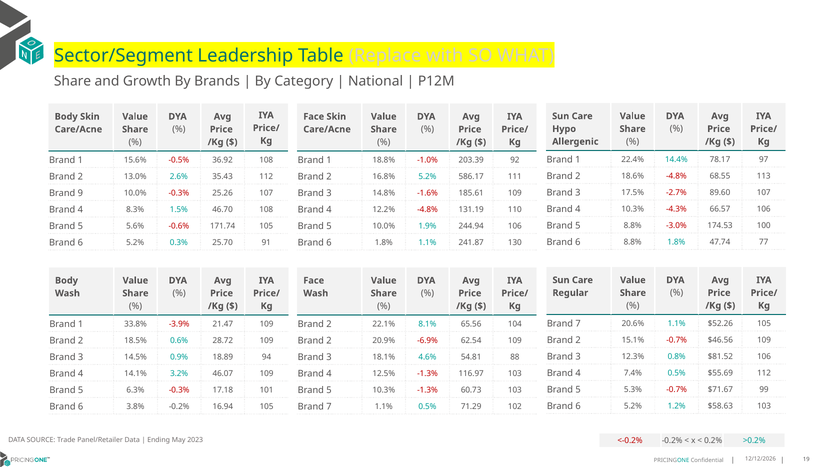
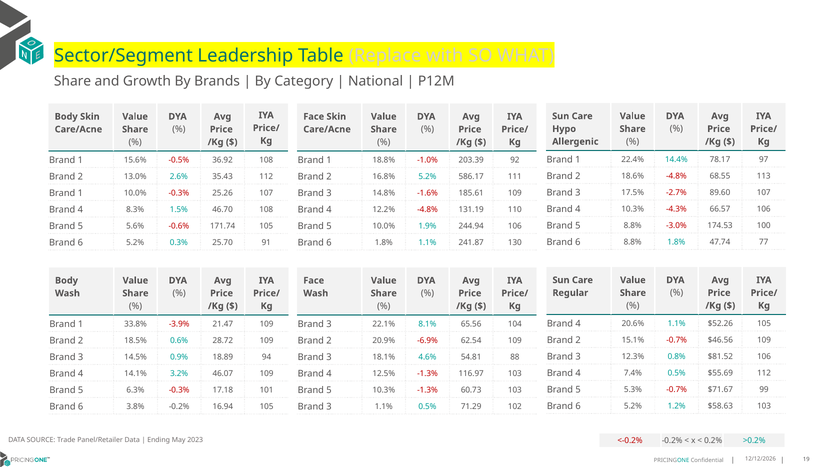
9: 9 -> 1 (80, 193)
7: 7 -> 4 (578, 324)
2: 2 -> 3 (329, 324)
7: 7 -> 3 (329, 407)
